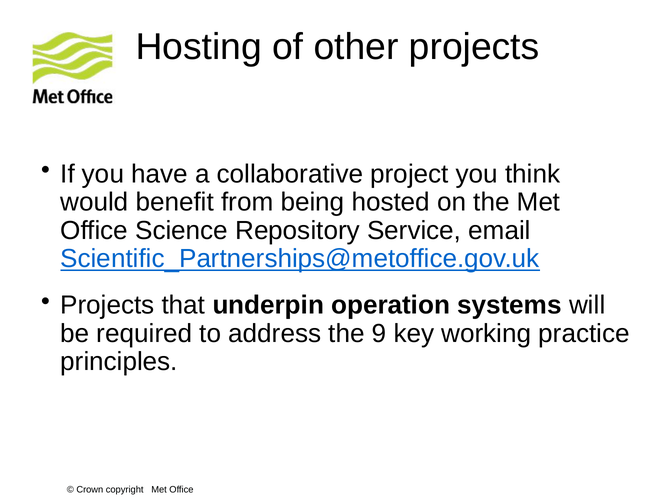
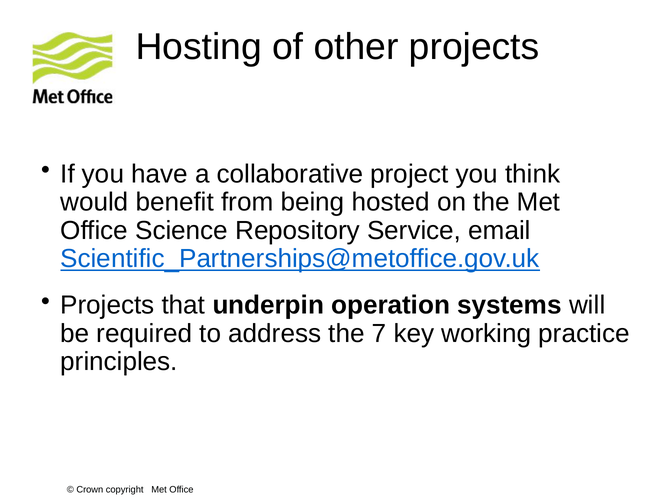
9: 9 -> 7 (379, 334)
